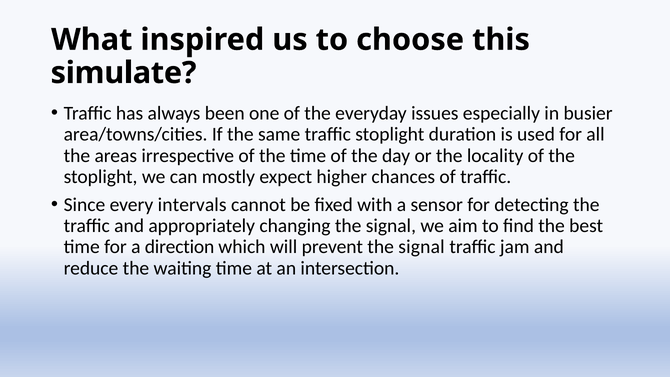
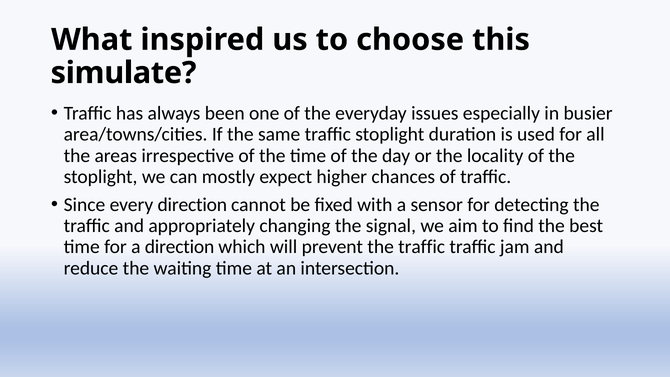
every intervals: intervals -> direction (192, 205)
prevent the signal: signal -> traffic (422, 247)
